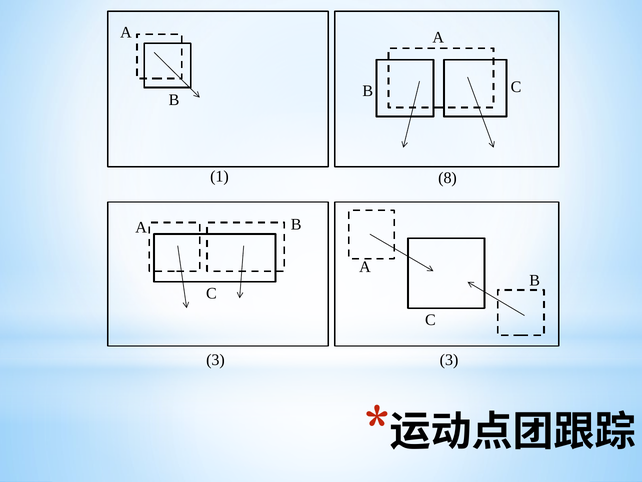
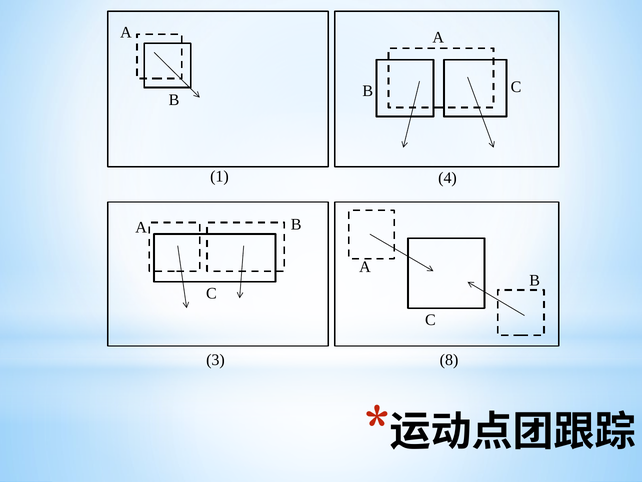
8: 8 -> 4 (448, 178)
3 3: 3 -> 8 (449, 360)
